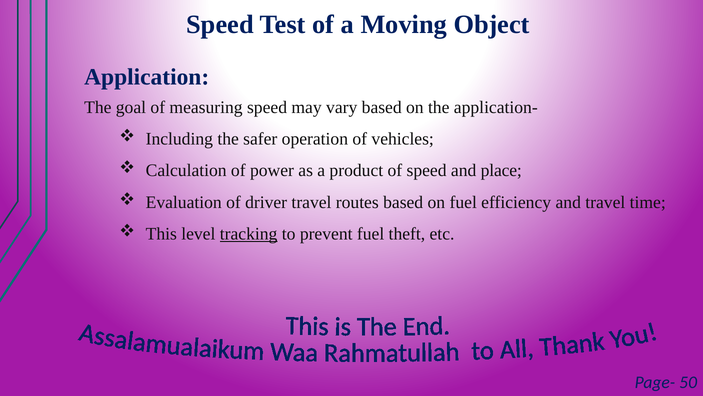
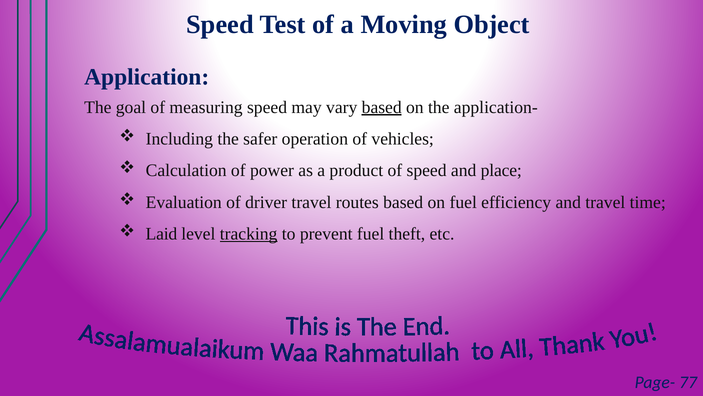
based underline: none -> present (382, 107)
This: This -> Laid (161, 234)
50: 50 -> 77 (688, 382)
